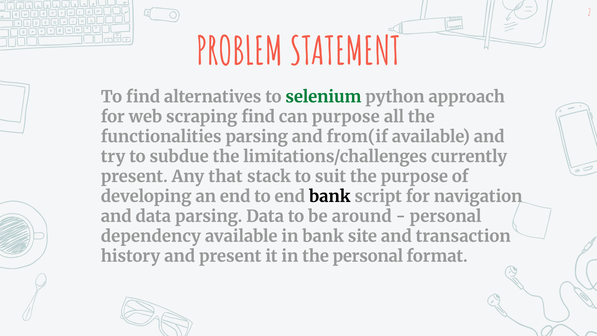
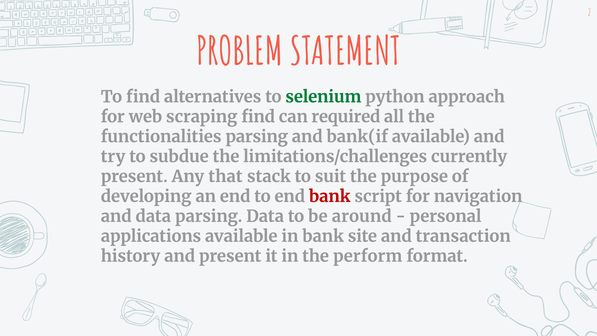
can purpose: purpose -> required (346, 117)
from(if: from(if -> bank(if (357, 137)
bank colour: black -> red (330, 196)
dependency: dependency -> applications (151, 236)
the personal: personal -> perform (368, 256)
